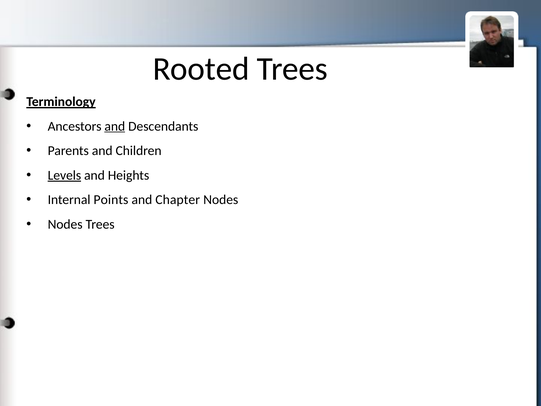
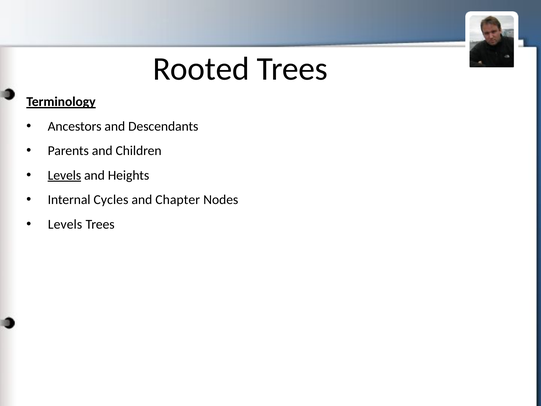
and underline: present -> none (115, 126)
Points: Points -> Cycles (111, 200)
Nodes: Nodes -> Levels (65, 224)
